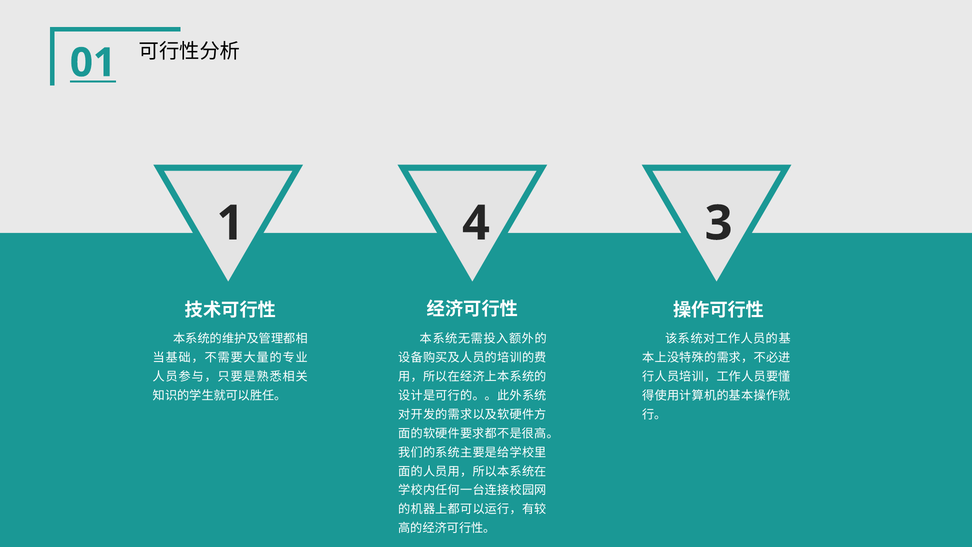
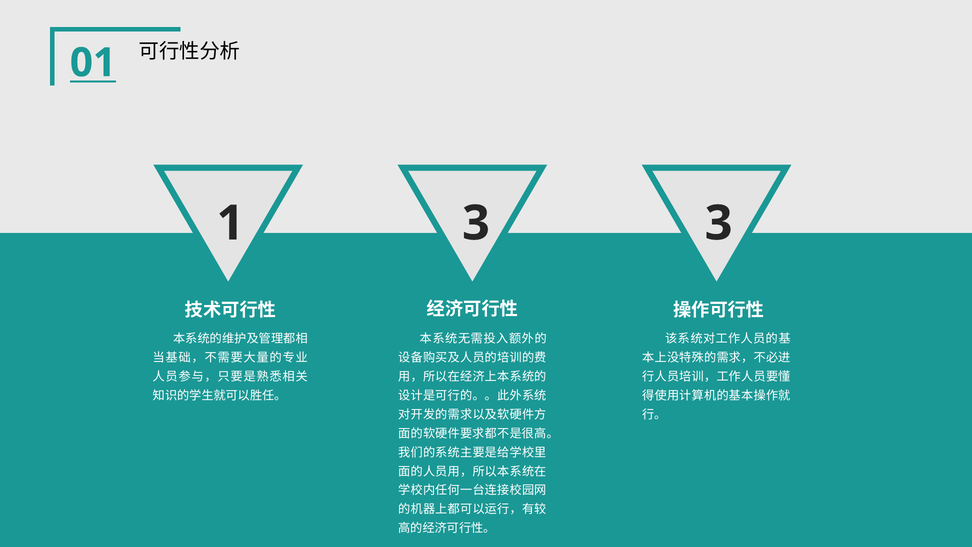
1 4: 4 -> 3 (476, 223)
